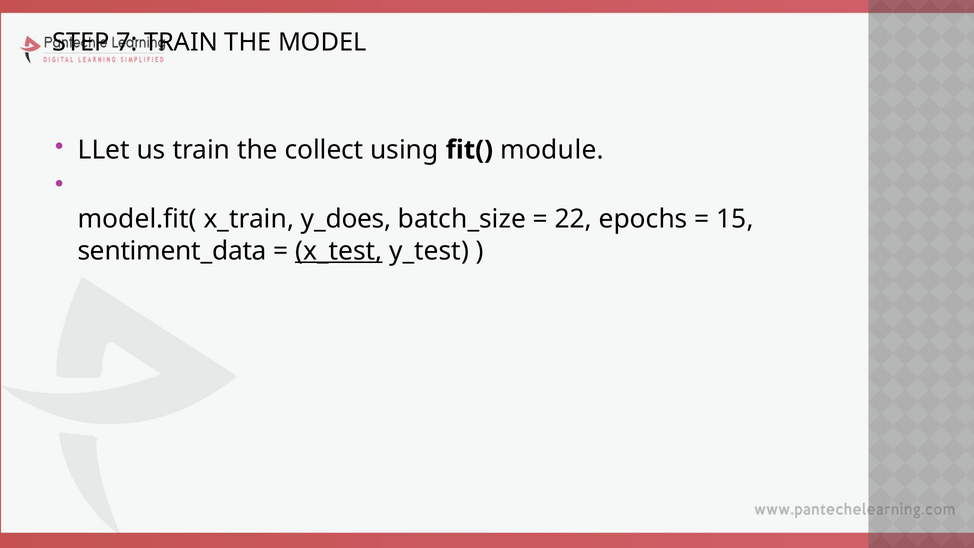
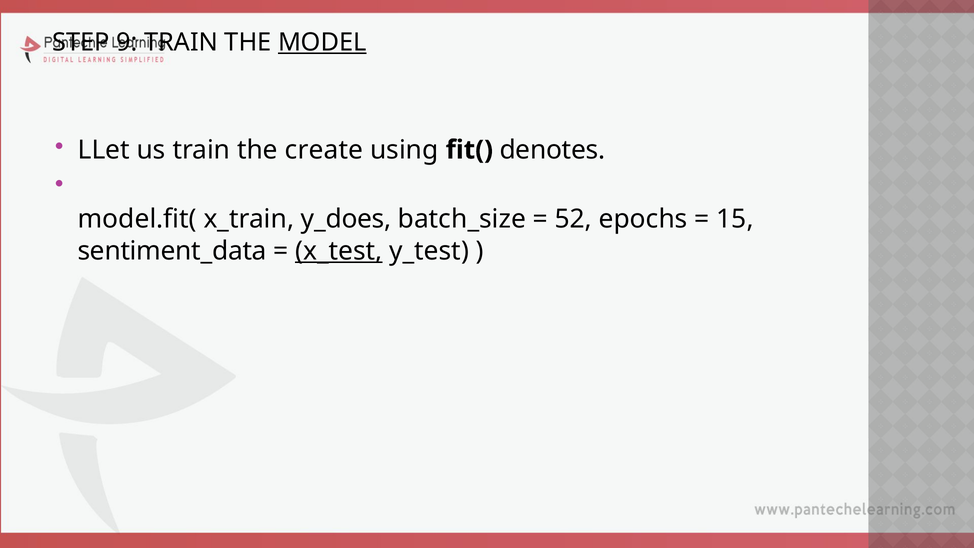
7: 7 -> 9 (127, 43)
MODEL underline: none -> present (322, 43)
collect: collect -> create (324, 150)
module: module -> denotes (552, 150)
22: 22 -> 52 (573, 219)
